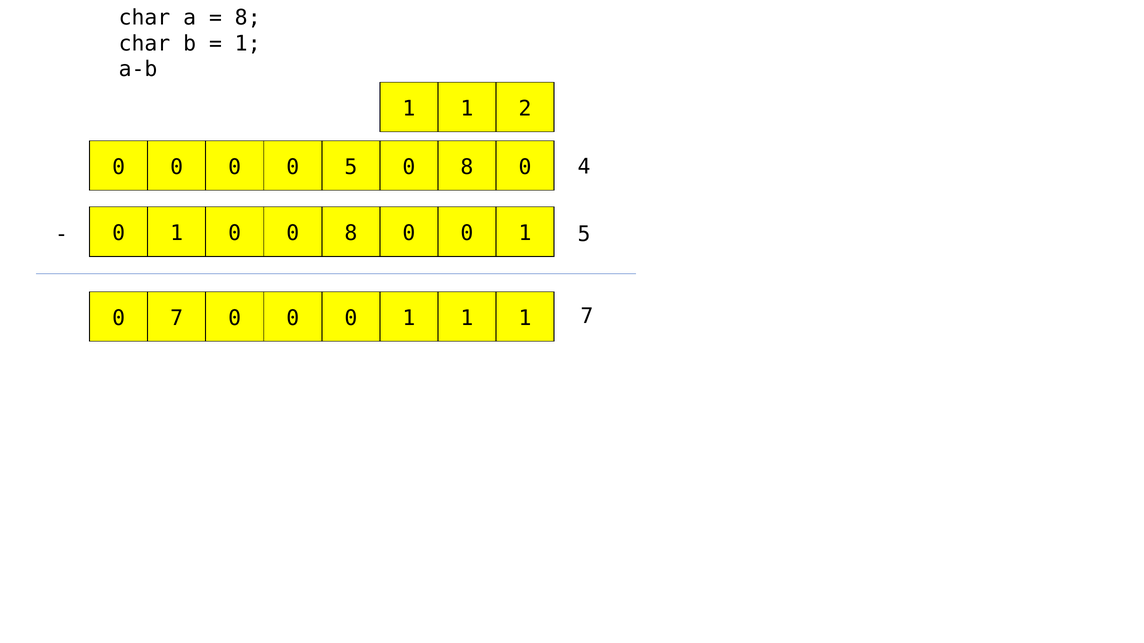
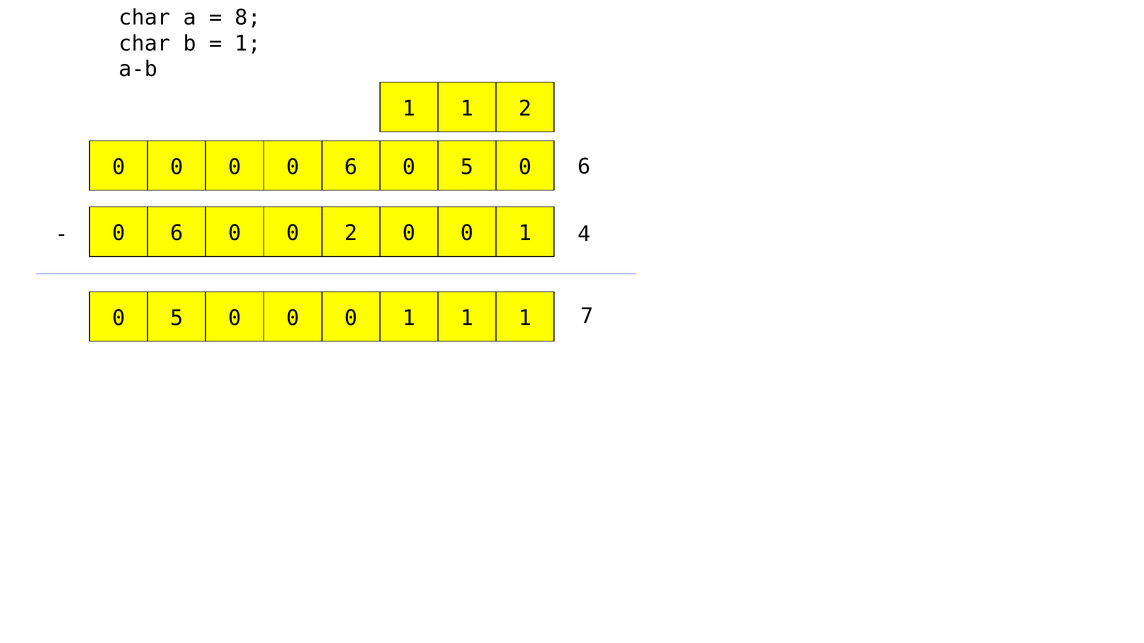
0 0 5: 5 -> 6 (351, 167)
8: 8 -> 5 (467, 167)
4: 4 -> 6 (584, 167)
1: 1 -> 6 (177, 233)
0 0 8: 8 -> 2 (351, 233)
1 5: 5 -> 4 (584, 235)
7: 7 -> 5 (177, 318)
